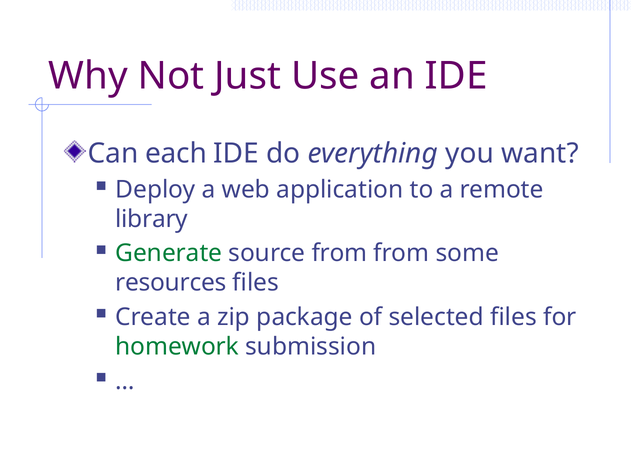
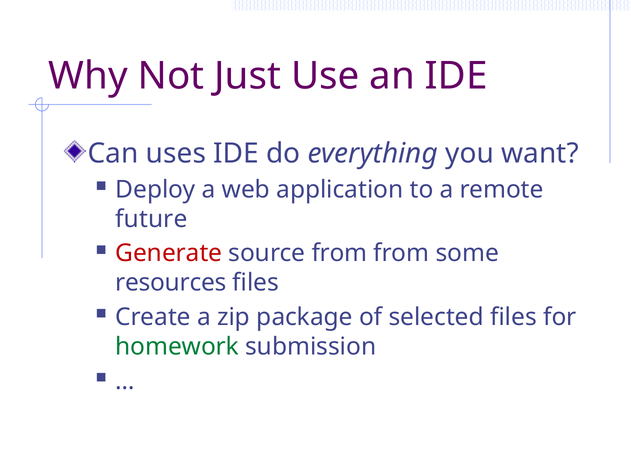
each: each -> uses (176, 153)
library: library -> future (151, 219)
Generate colour: green -> red (169, 253)
